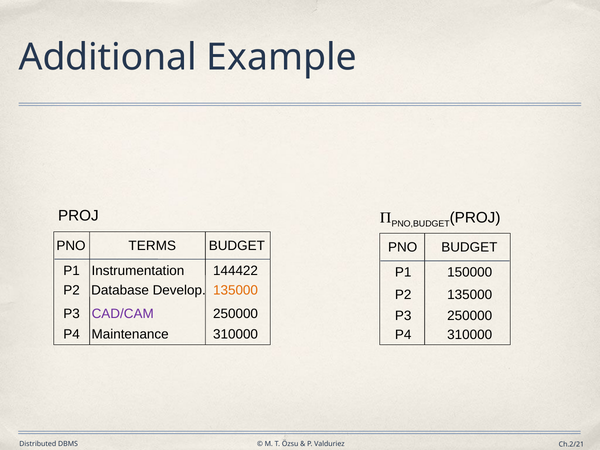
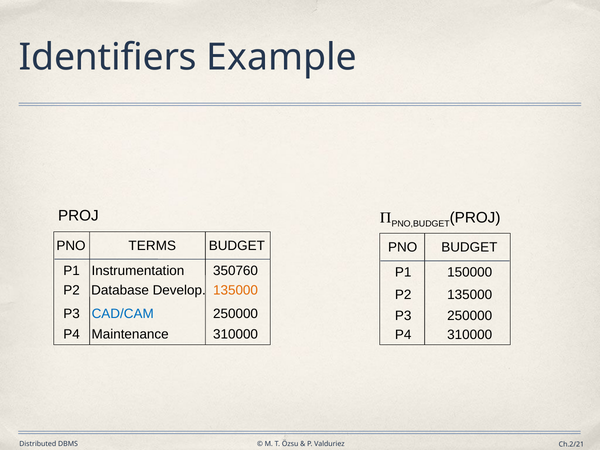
Additional: Additional -> Identifiers (108, 57)
144422: 144422 -> 350760 (236, 271)
CAD/CAM colour: purple -> blue (123, 314)
